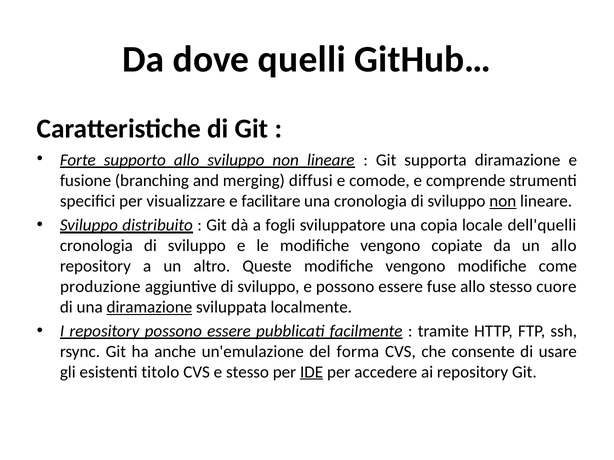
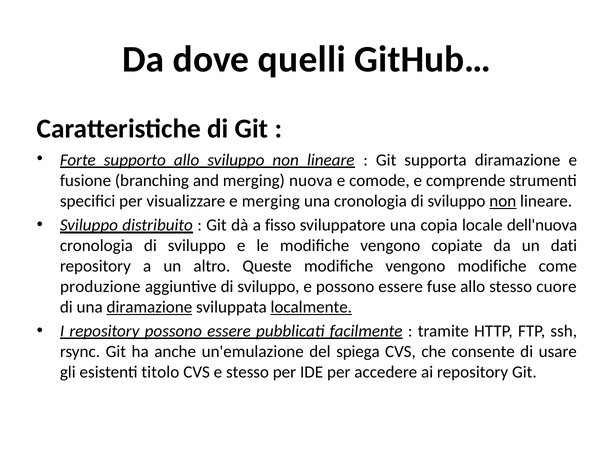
diffusi: diffusi -> nuova (311, 181)
e facilitare: facilitare -> merging (271, 201)
fogli: fogli -> fisso (280, 225)
dell'quelli: dell'quelli -> dell'nuova (542, 225)
un allo: allo -> dati (564, 246)
localmente underline: none -> present (311, 307)
forma: forma -> spiega (358, 352)
IDE underline: present -> none (312, 372)
